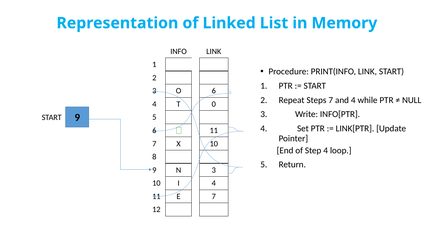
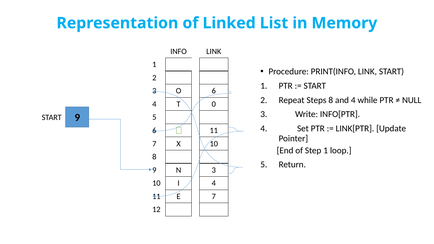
Steps 7: 7 -> 8 (331, 100)
Step 4: 4 -> 1 (326, 150)
